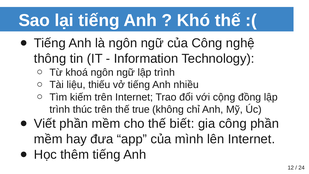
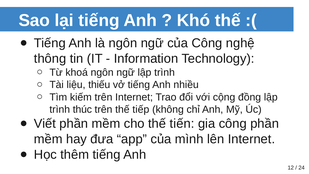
true: true -> tiếp (141, 109)
biết: biết -> tiến (182, 123)
